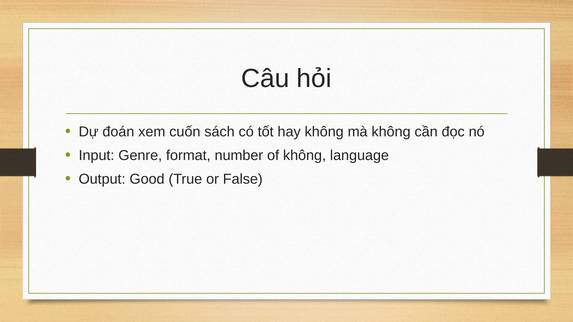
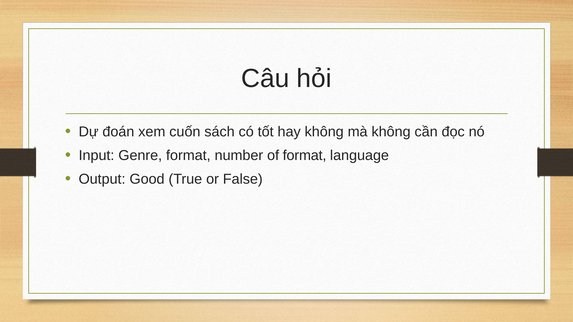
of không: không -> format (305, 156)
